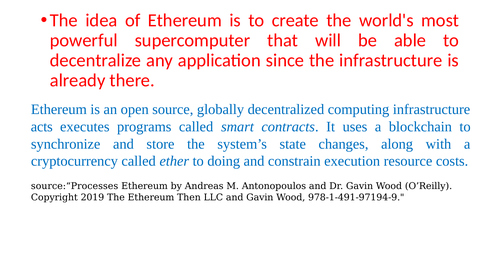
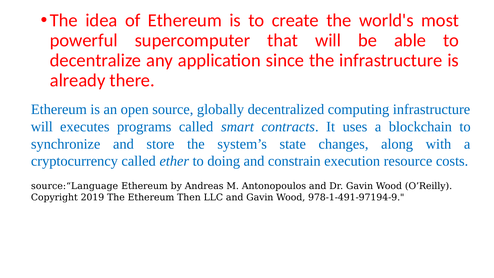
acts: acts -> will (42, 127)
source:“Processes: source:“Processes -> source:“Language (75, 186)
